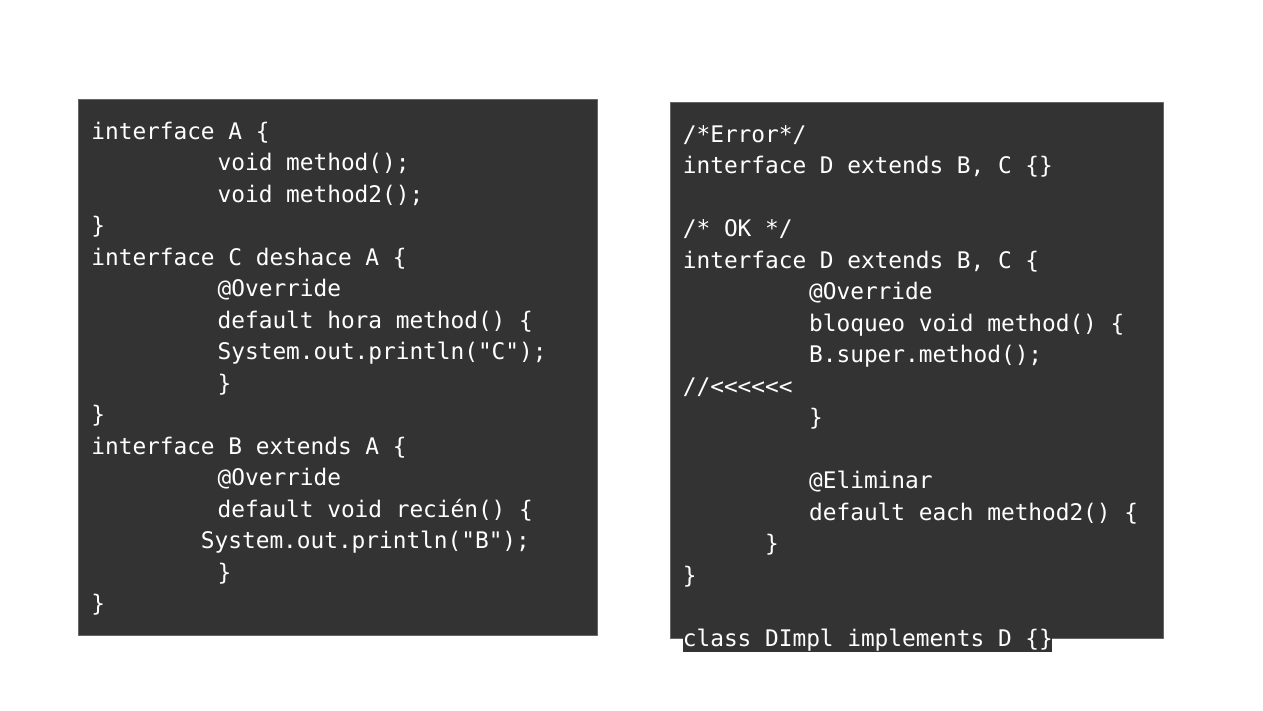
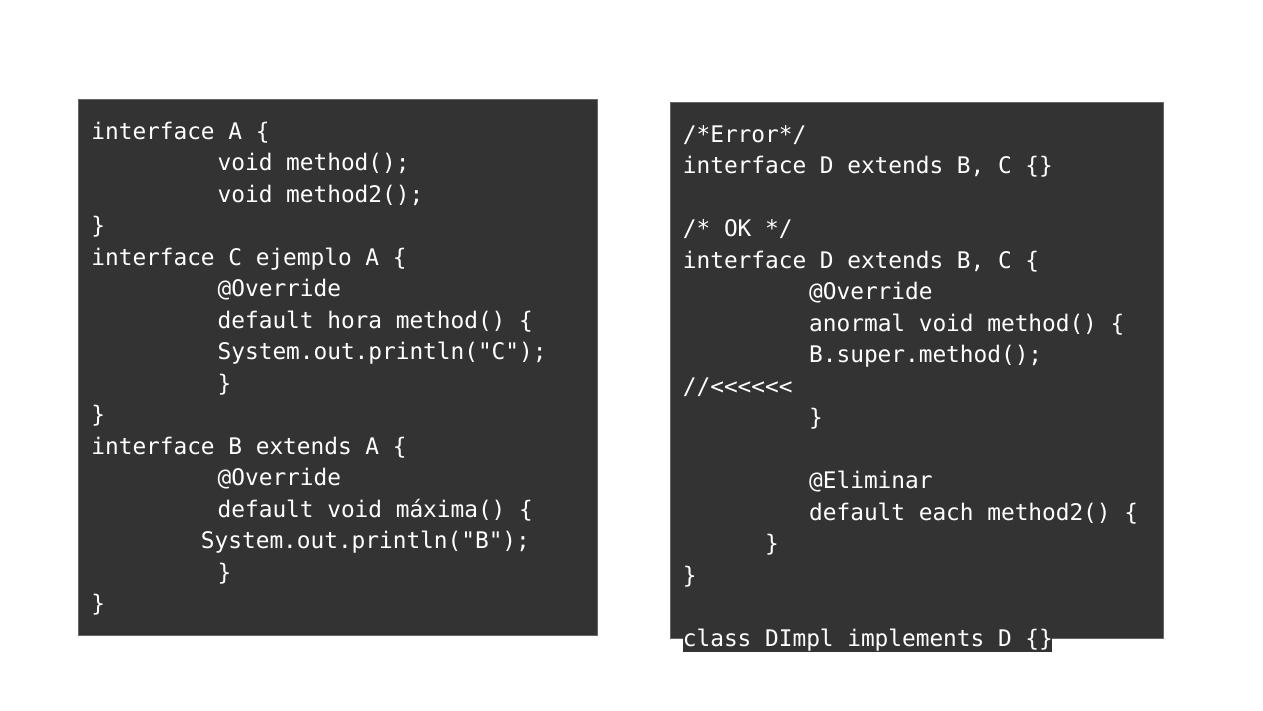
deshace: deshace -> ejemplo (304, 258)
bloqueo: bloqueo -> anormal (857, 323)
recién(: recién( -> máxima( (451, 509)
